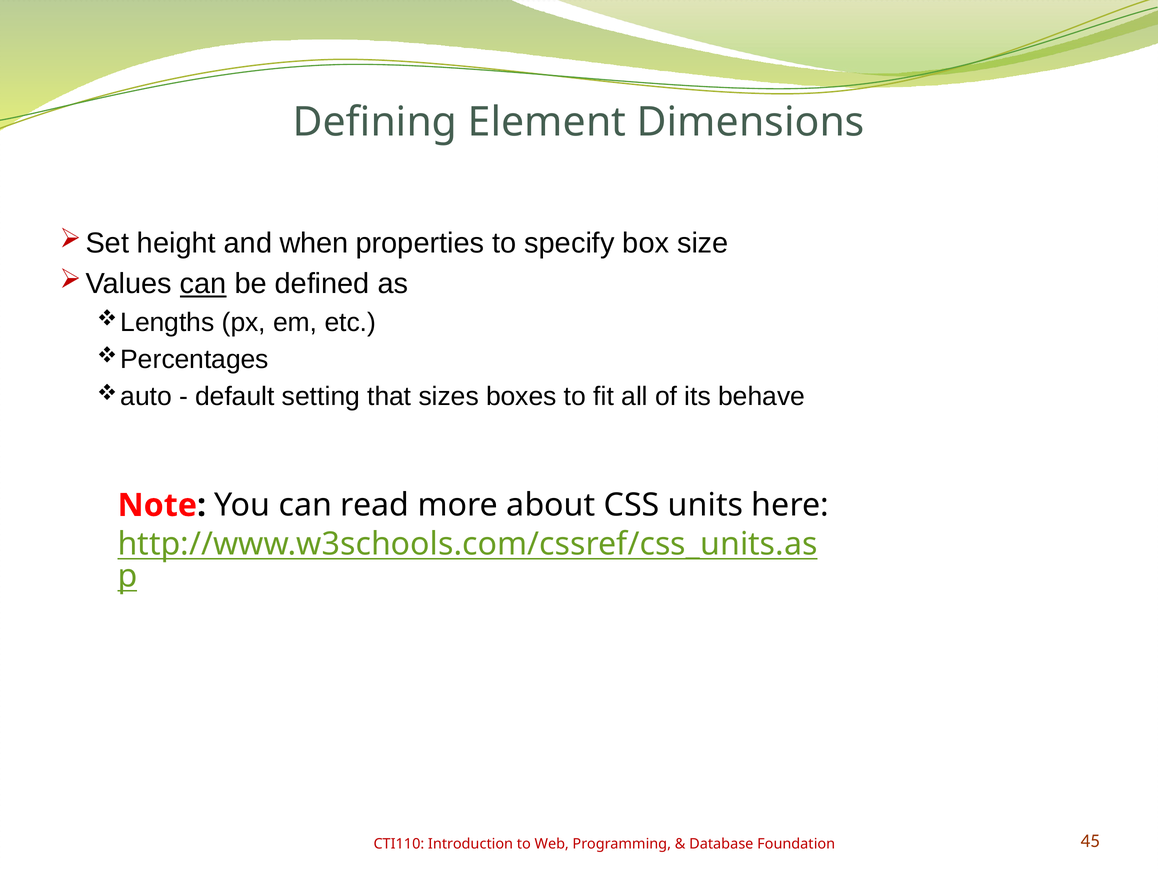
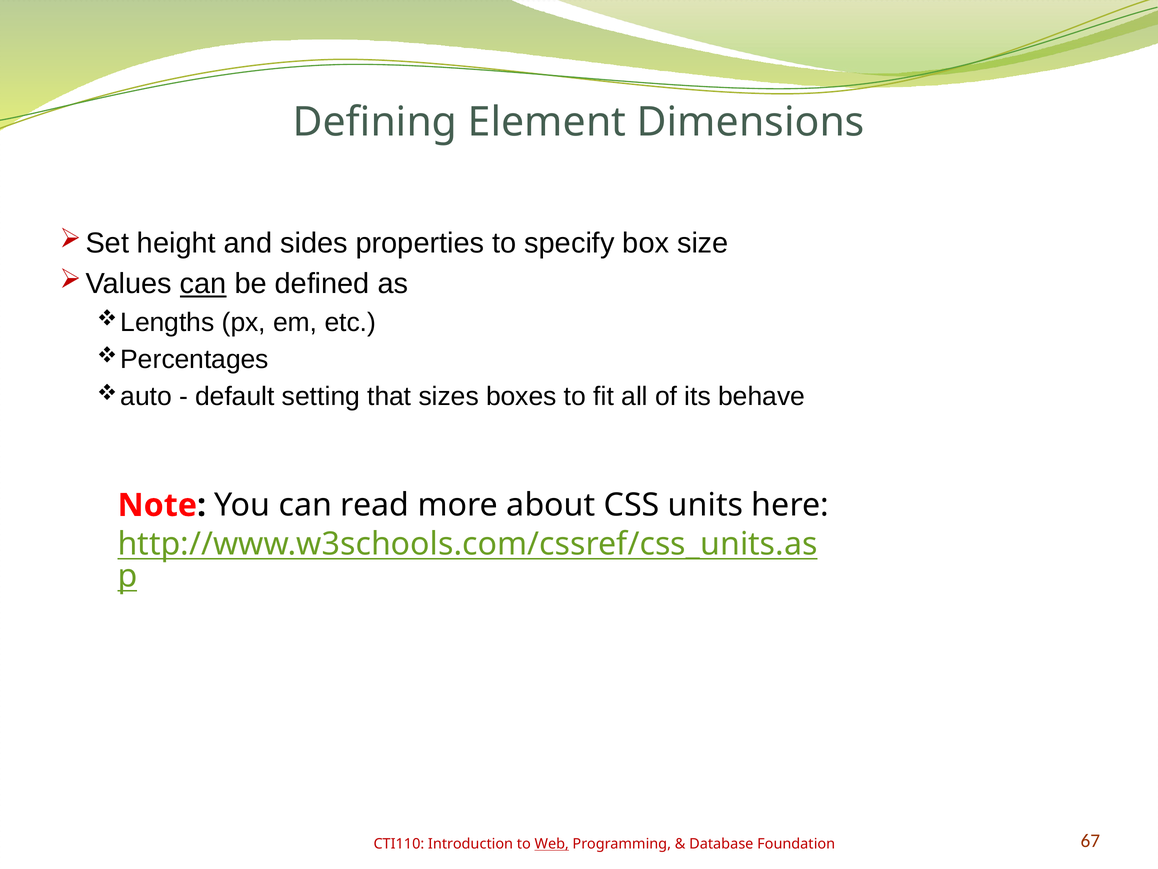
when: when -> sides (314, 243)
Web underline: none -> present (552, 843)
45: 45 -> 67 (1090, 841)
